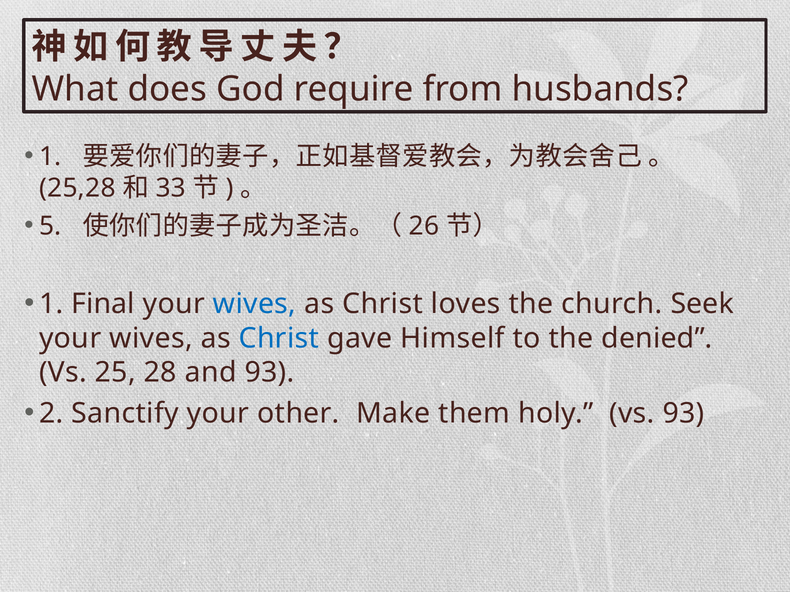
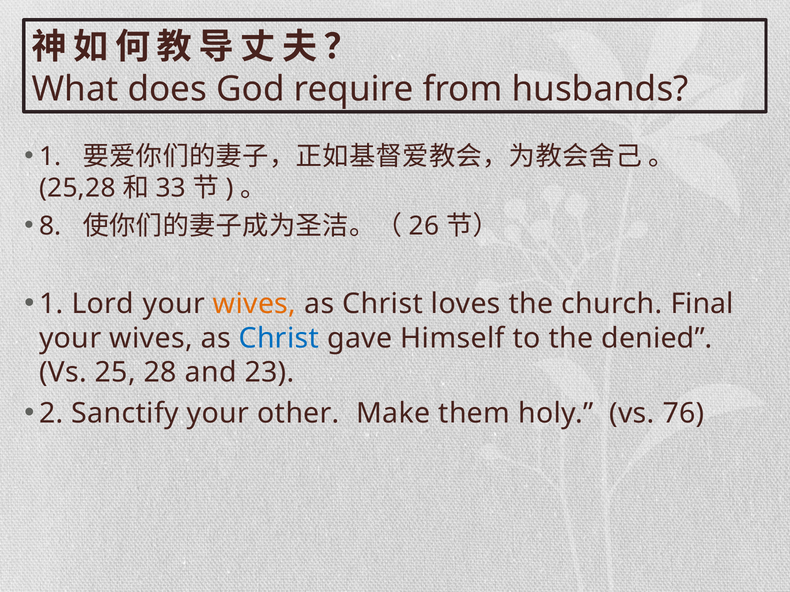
5: 5 -> 8 (50, 226)
Final: Final -> Lord (103, 304)
wives colour: blue -> orange (254, 304)
Seek: Seek -> Final (702, 304)
and 93: 93 -> 23 (269, 373)
vs 93: 93 -> 76 (683, 414)
